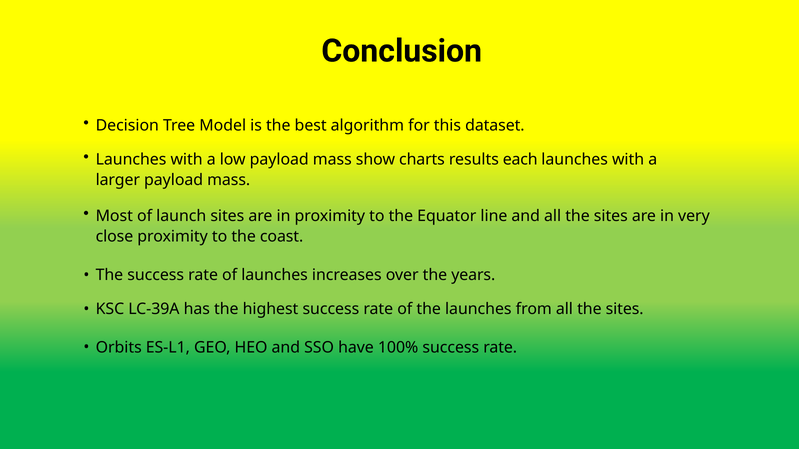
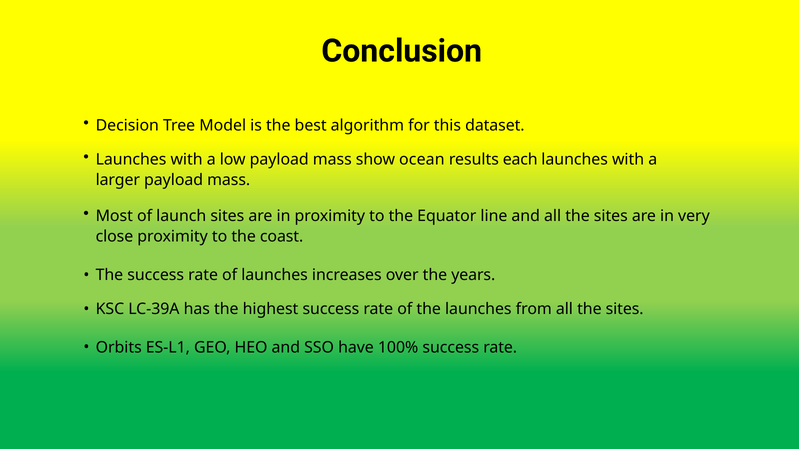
charts: charts -> ocean (422, 160)
